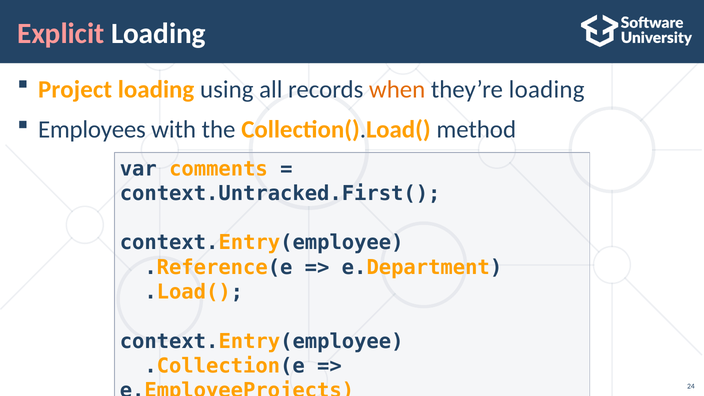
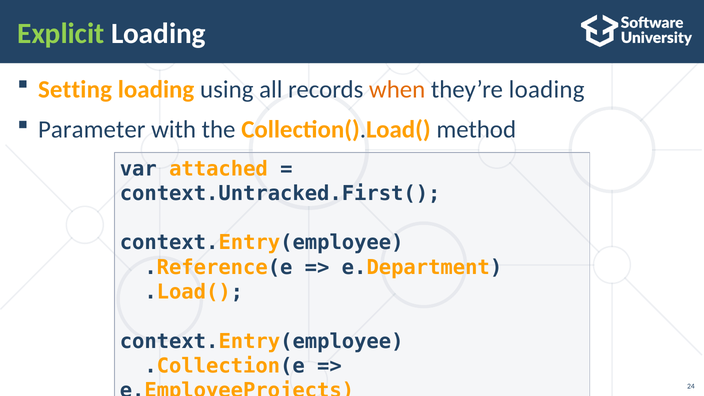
Explicit colour: pink -> light green (61, 33)
Project: Project -> Setting (75, 89)
Employees: Employees -> Parameter (92, 130)
comments: comments -> attached (218, 169)
